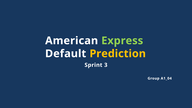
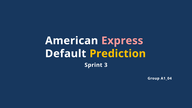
Express colour: light green -> pink (122, 41)
